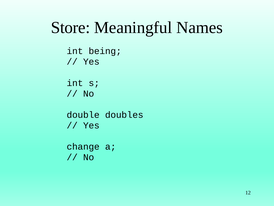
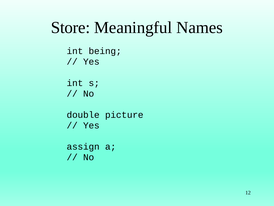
doubles: doubles -> picture (124, 115)
change: change -> assign (83, 146)
